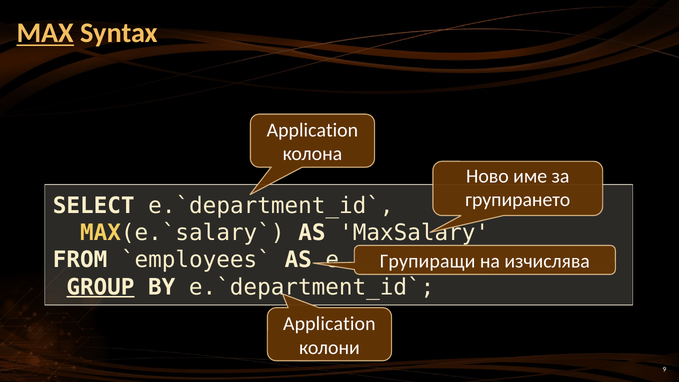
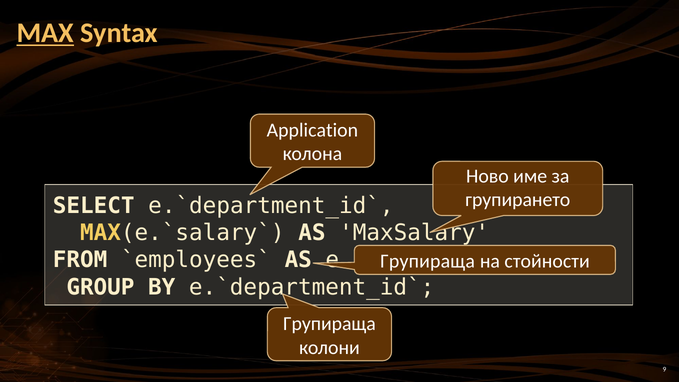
Групиращи: Групиращи -> Групираща (428, 261)
изчислява: изчислява -> стойности (547, 261)
GROUP underline: present -> none (100, 287)
Application: Application -> Групираща (329, 324)
